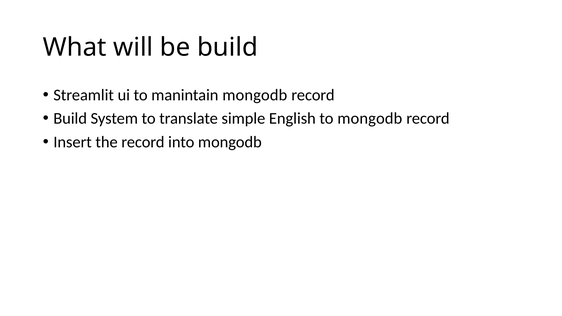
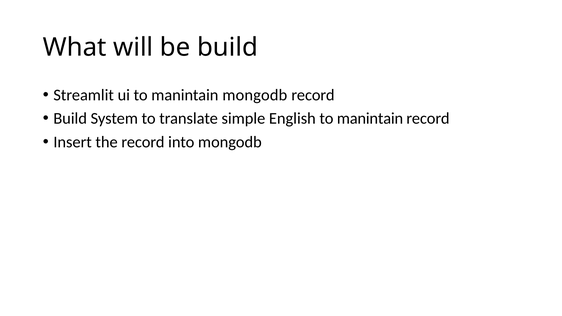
English to mongodb: mongodb -> manintain (370, 119)
